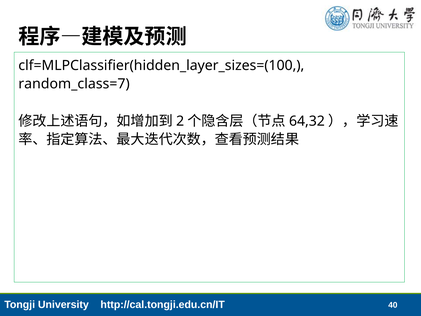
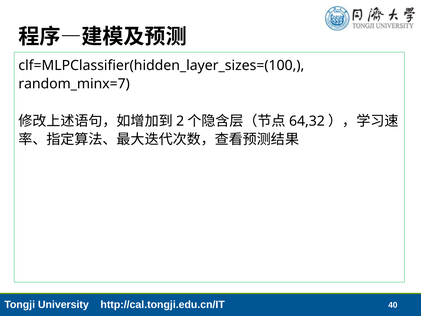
random_class=7: random_class=7 -> random_minx=7 (74, 84)
